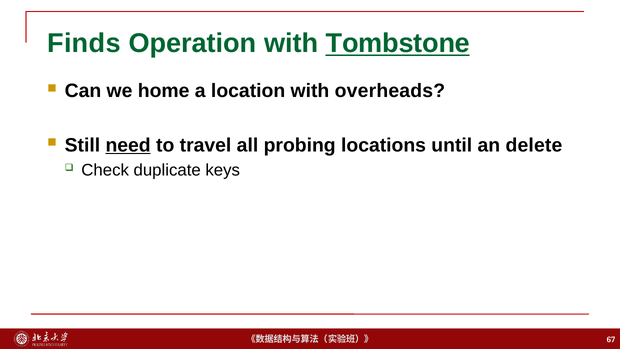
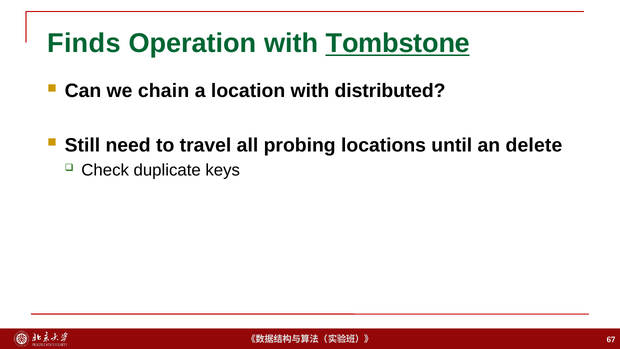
home: home -> chain (164, 91)
overheads: overheads -> distributed (390, 91)
need underline: present -> none (128, 145)
